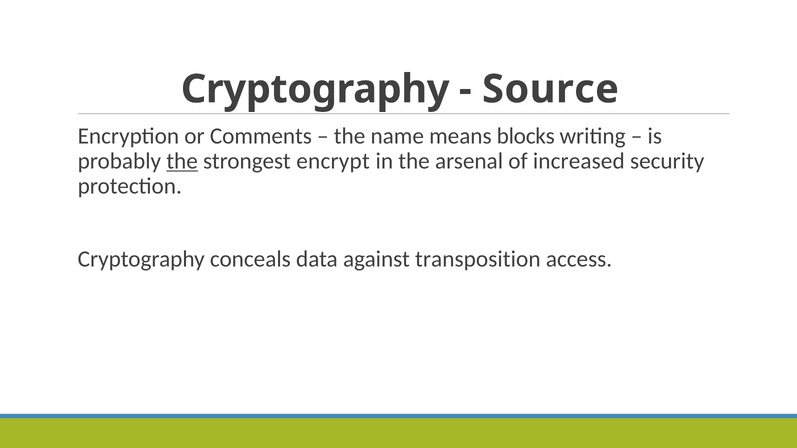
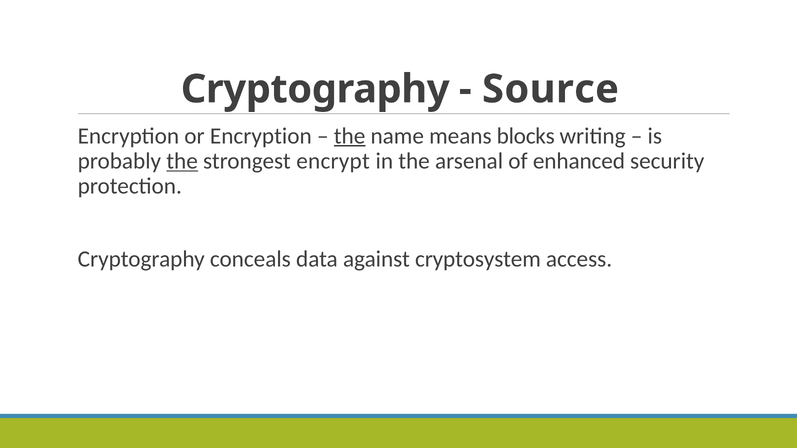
or Comments: Comments -> Encryption (261, 136)
the underline: none -> present (350, 136)
increased: increased -> enhanced (579, 161)
transposition: transposition -> cryptosystem (478, 259)
